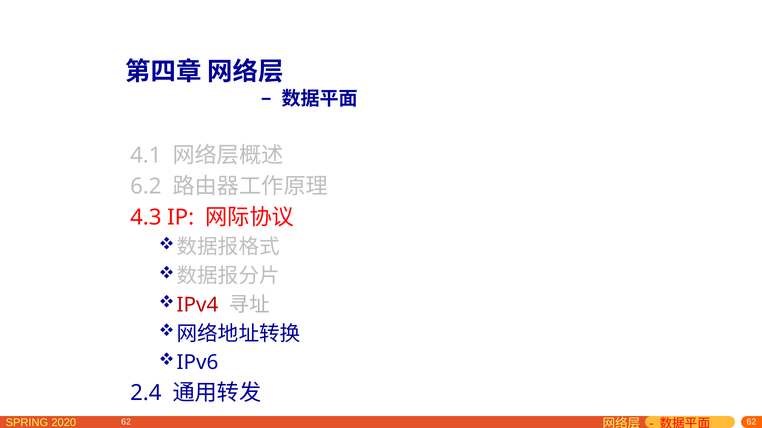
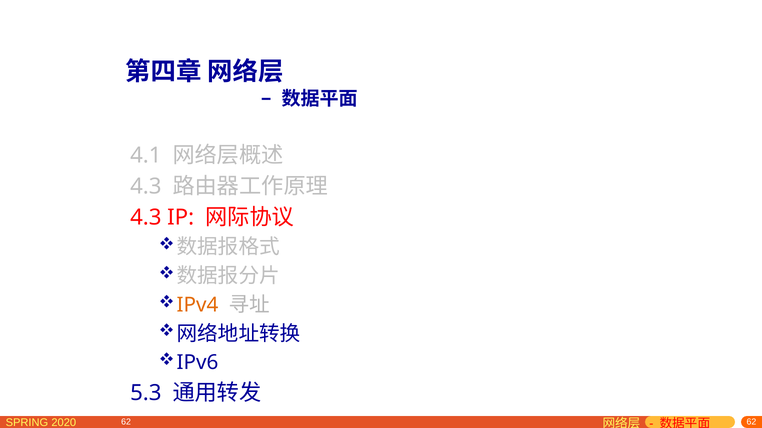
6.2: 6.2 -> 4.3 (146, 187)
IPv4 colour: red -> orange (198, 305)
2.4: 2.4 -> 5.3 (146, 393)
